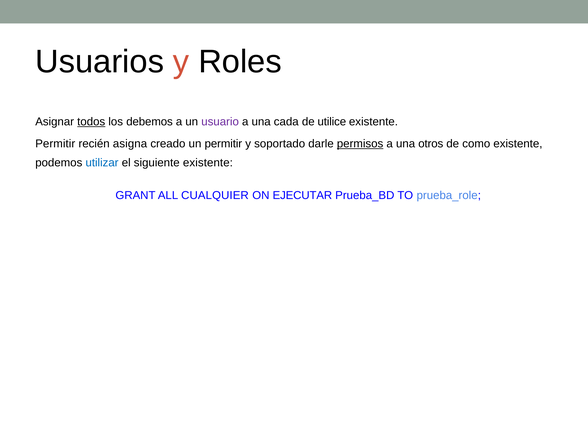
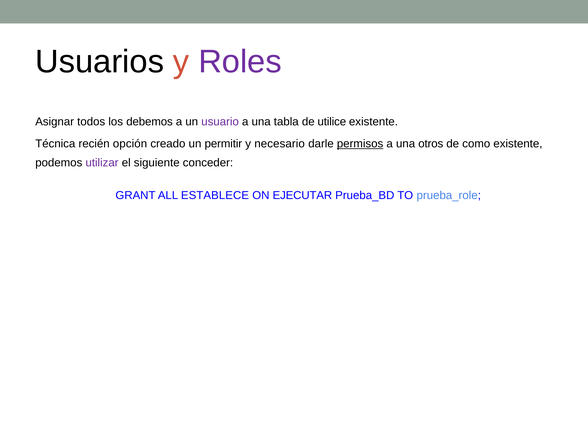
Roles colour: black -> purple (240, 62)
todos underline: present -> none (91, 122)
cada: cada -> tabla (286, 122)
Permitir: Permitir -> Técnica (55, 144)
asigna: asigna -> opción (130, 144)
soportado: soportado -> necesario (280, 144)
utilizar colour: blue -> purple (102, 163)
siguiente existente: existente -> conceder (208, 163)
CUALQUIER: CUALQUIER -> ESTABLECE (215, 195)
